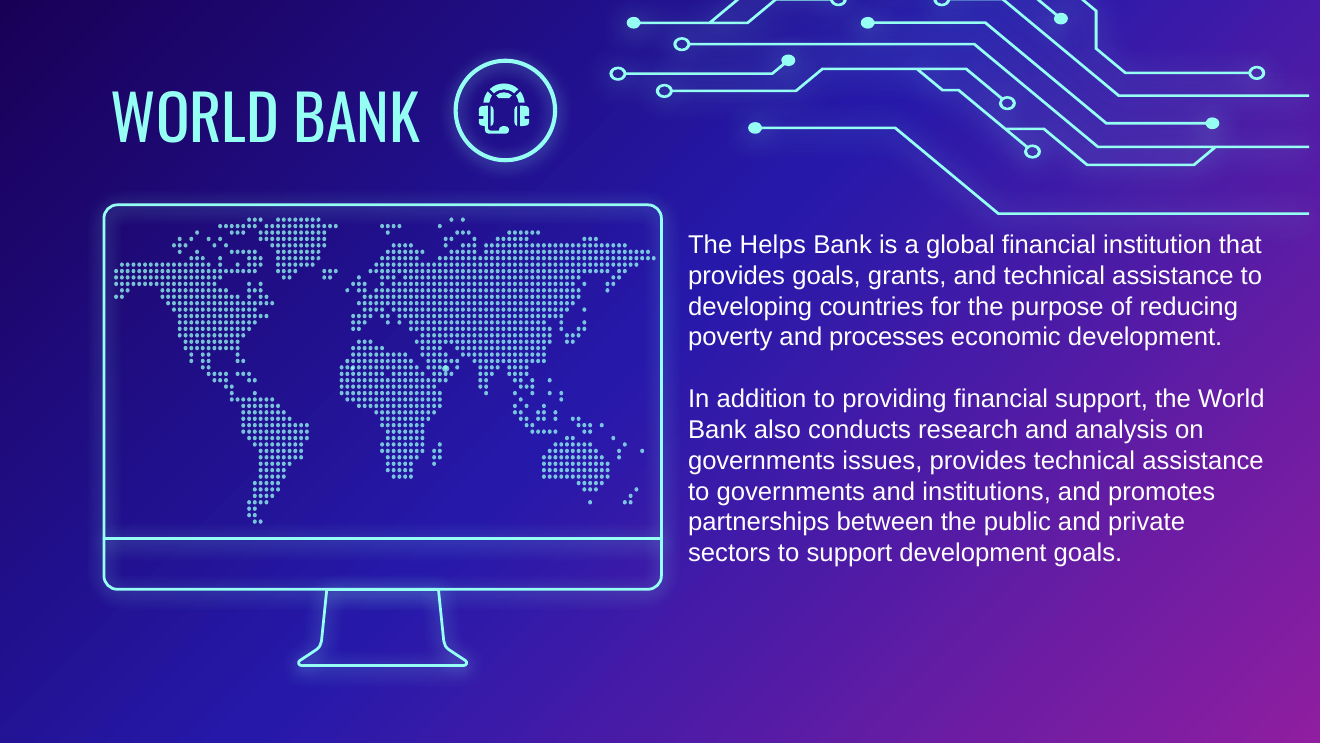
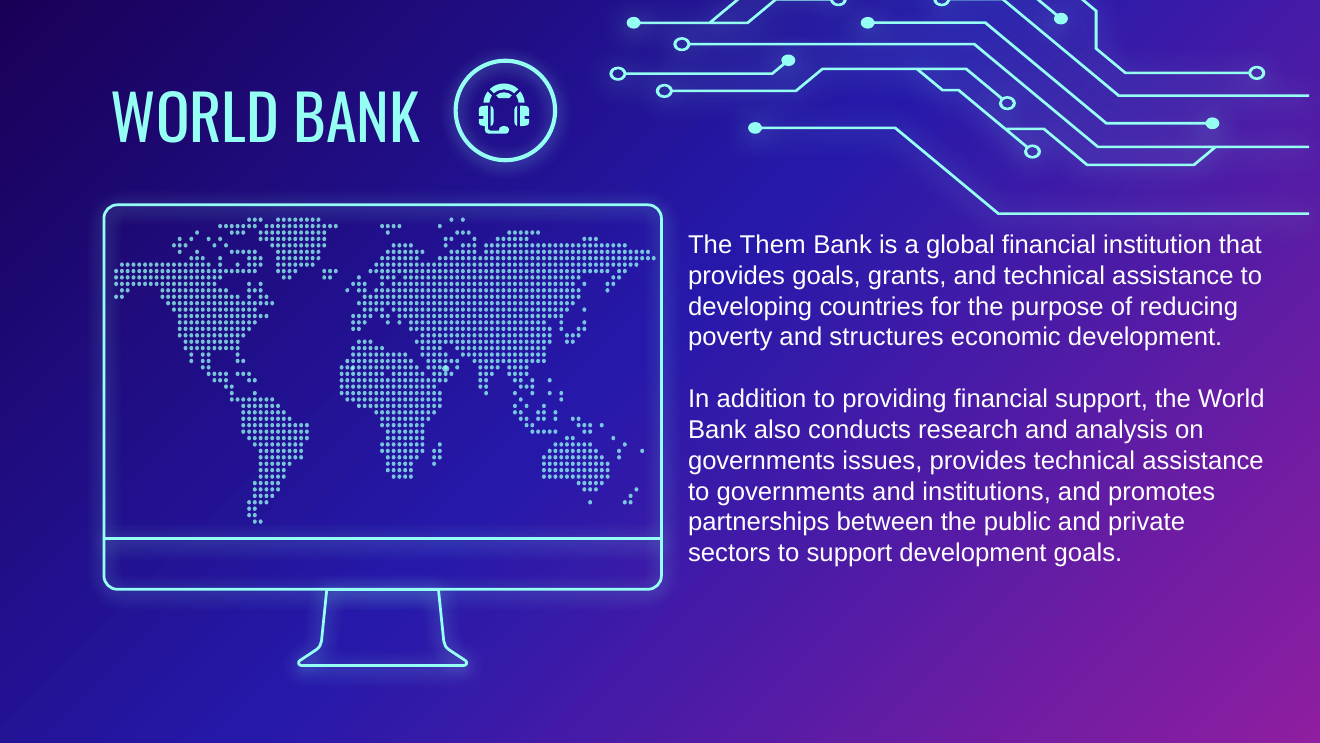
Helps: Helps -> Them (773, 245)
processes: processes -> structures (886, 337)
